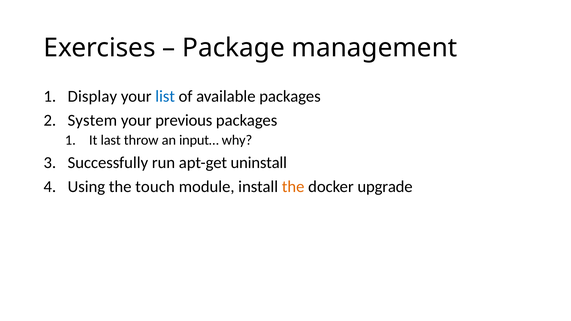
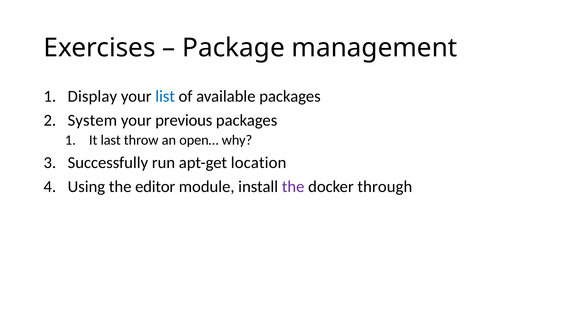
input…: input… -> open… (199, 140)
uninstall: uninstall -> location (259, 163)
touch: touch -> editor (155, 187)
the colour: orange -> purple (293, 187)
upgrade: upgrade -> through (385, 187)
